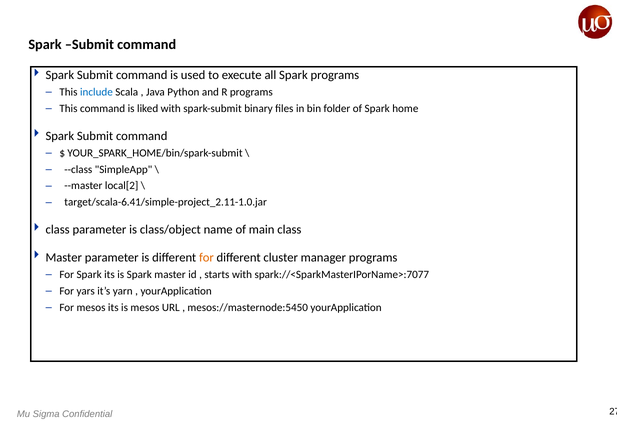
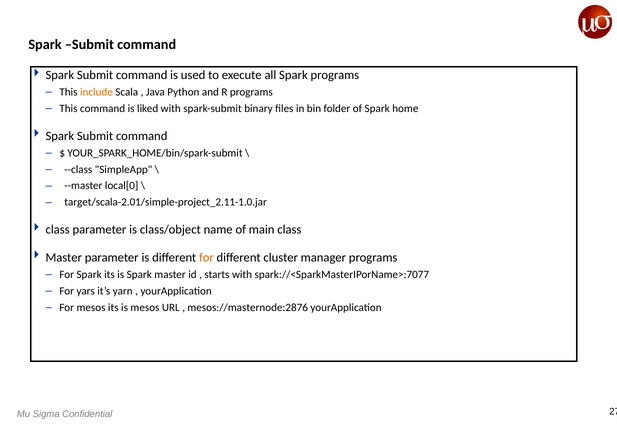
include colour: blue -> orange (96, 92)
local[2: local[2 -> local[0 (122, 186)
target/scala-6.41/simple-project_2.11-1.0.jar: target/scala-6.41/simple-project_2.11-1.0.jar -> target/scala-2.01/simple-project_2.11-1.0.jar (166, 202)
mesos://masternode:5450: mesos://masternode:5450 -> mesos://masternode:2876 (248, 307)
